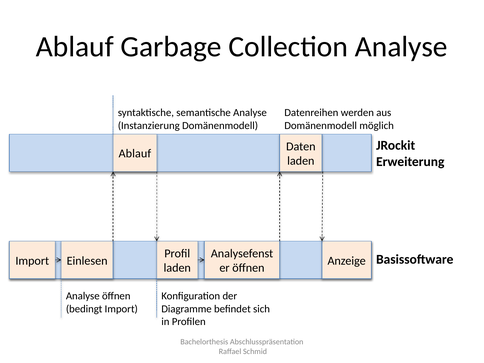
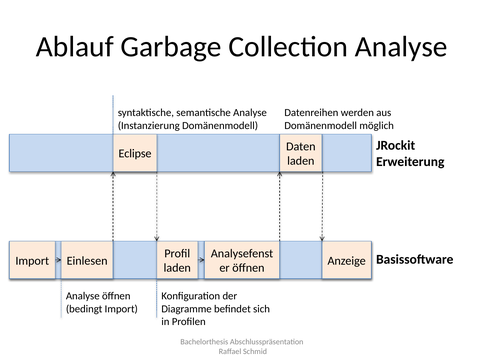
Ablauf: Ablauf -> Eclipse (135, 154)
